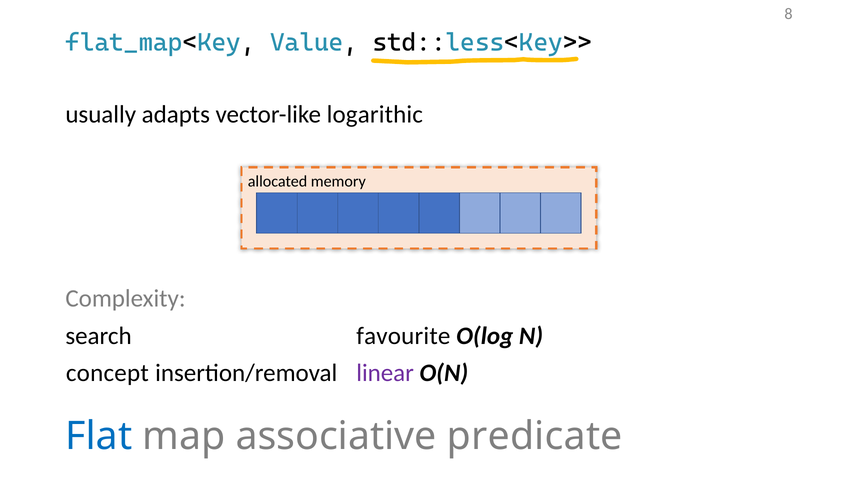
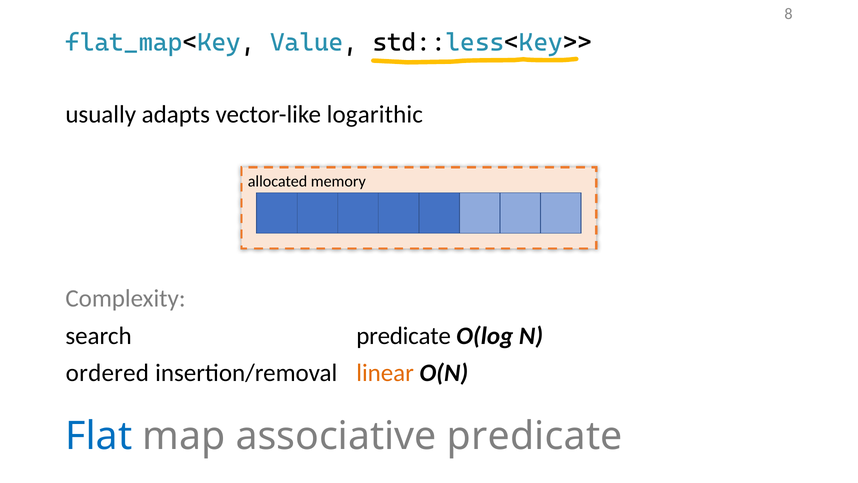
search favourite: favourite -> predicate (404, 336)
concept: concept -> ordered (107, 373)
linear colour: purple -> orange (385, 373)
